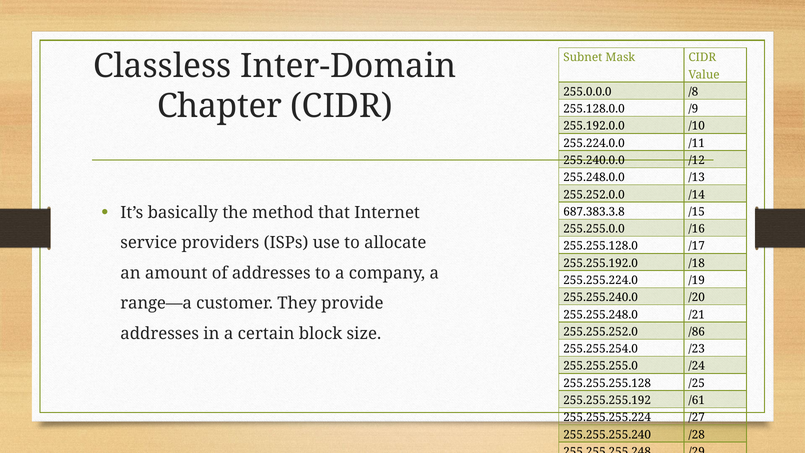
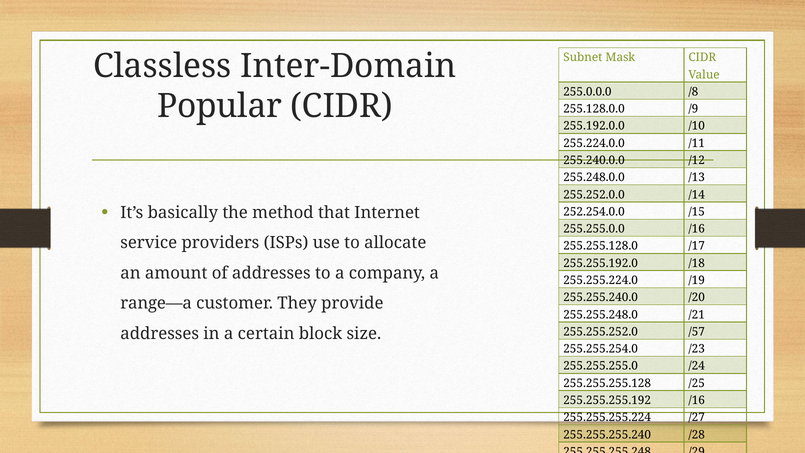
Chapter: Chapter -> Popular (220, 106)
687.383.3.8: 687.383.3.8 -> 252.254.0.0 (594, 212)
/86: /86 -> /57 (697, 332)
255.255.255.192 /61: /61 -> /16 (697, 400)
